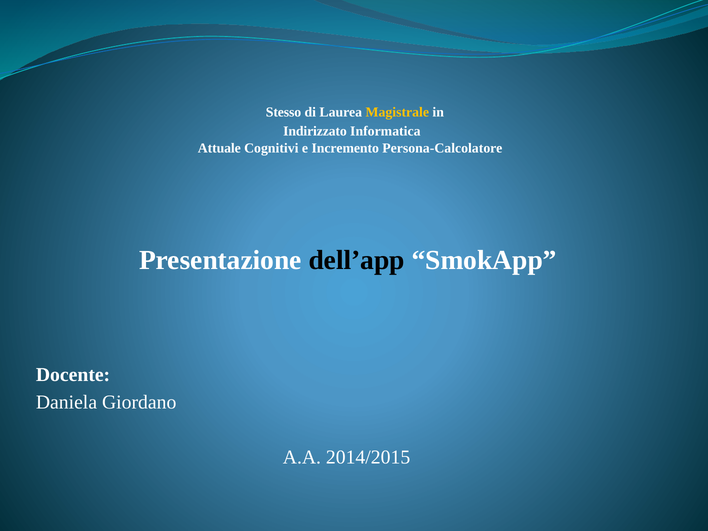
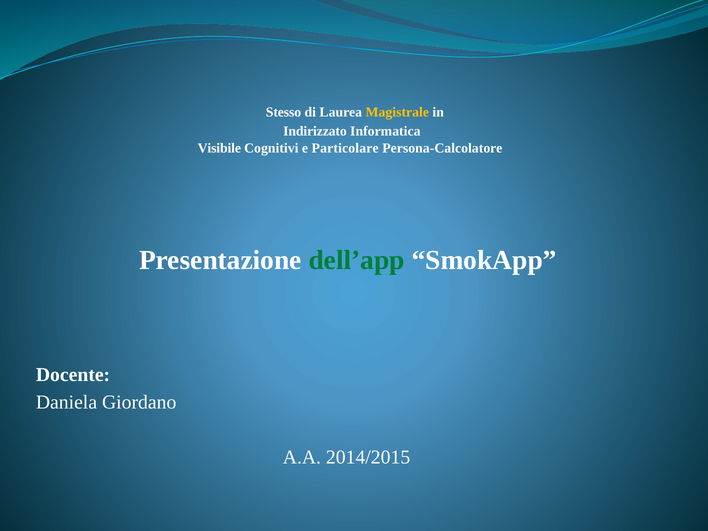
Attuale: Attuale -> Visibile (219, 148)
Incremento: Incremento -> Particolare (345, 148)
dell’app colour: black -> green (357, 260)
